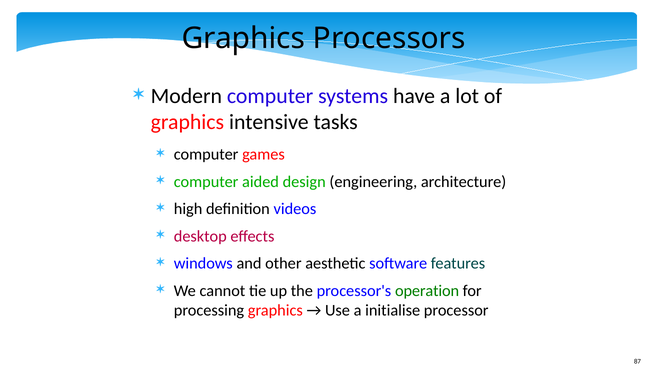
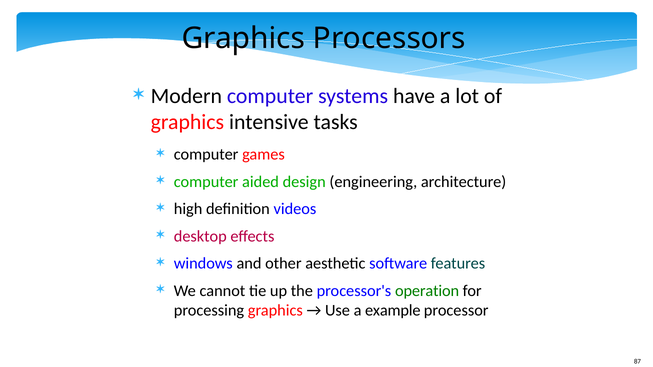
initialise: initialise -> example (393, 311)
